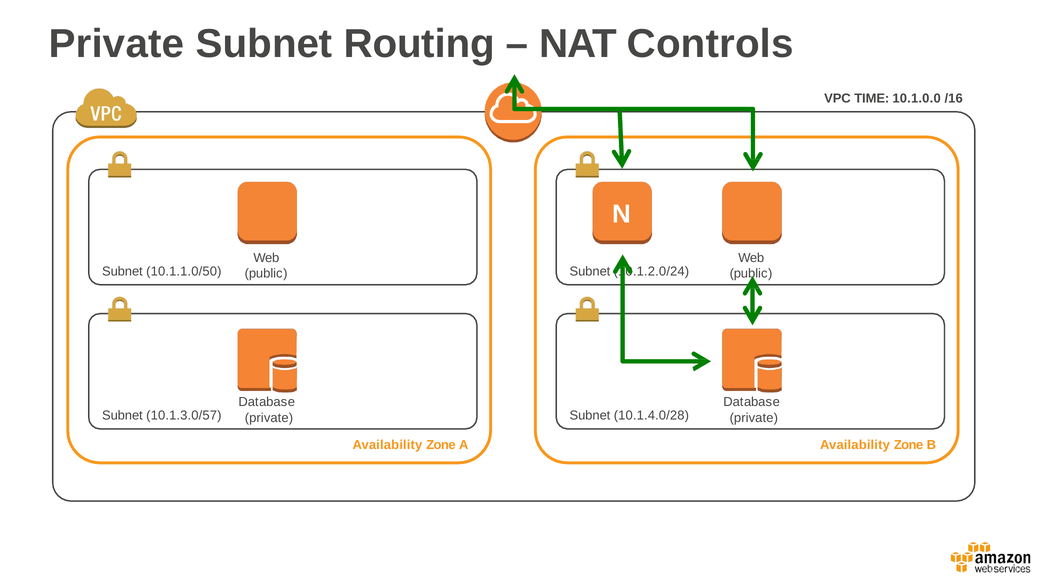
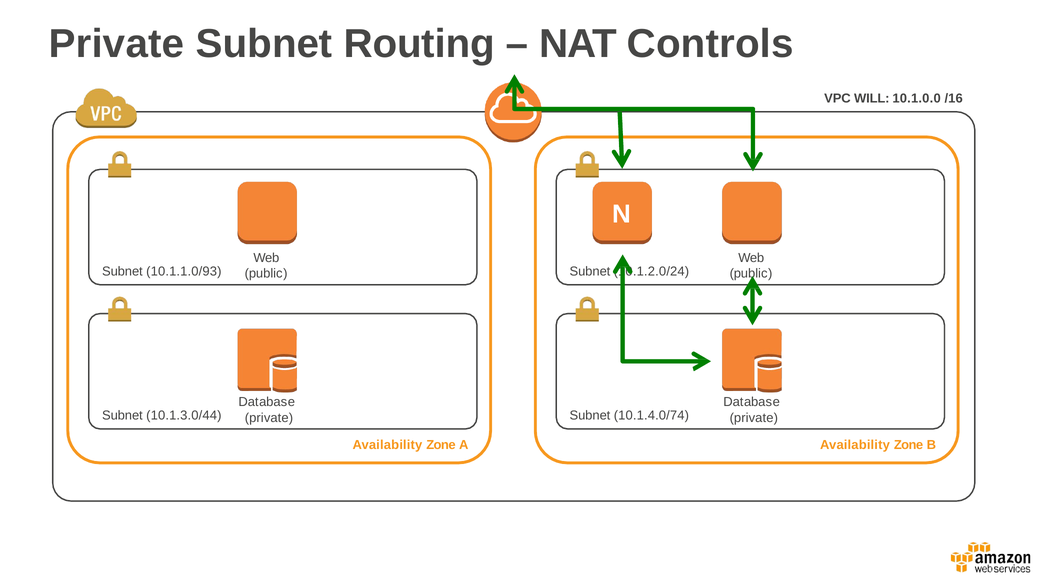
TIME: TIME -> WILL (872, 98)
10.1.1.0/50: 10.1.1.0/50 -> 10.1.1.0/93 (184, 271)
10.1.3.0/57: 10.1.3.0/57 -> 10.1.3.0/44 (184, 416)
10.1.4.0/28: 10.1.4.0/28 -> 10.1.4.0/74 (651, 416)
